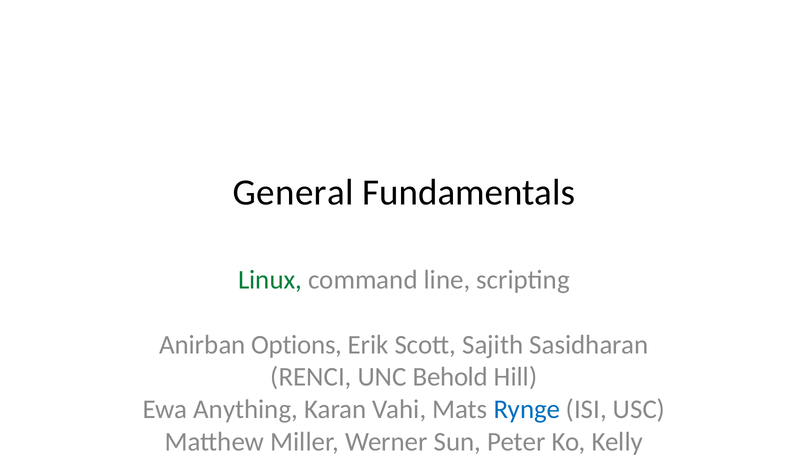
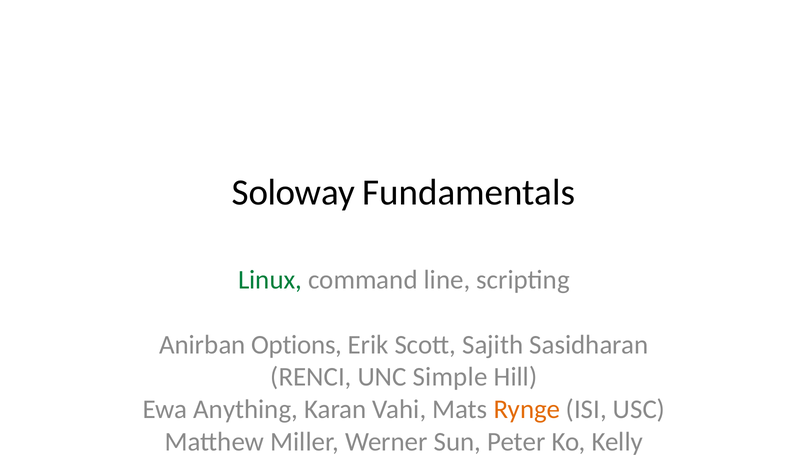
General: General -> Soloway (294, 192)
Behold: Behold -> Simple (450, 377)
Rynge colour: blue -> orange (527, 409)
